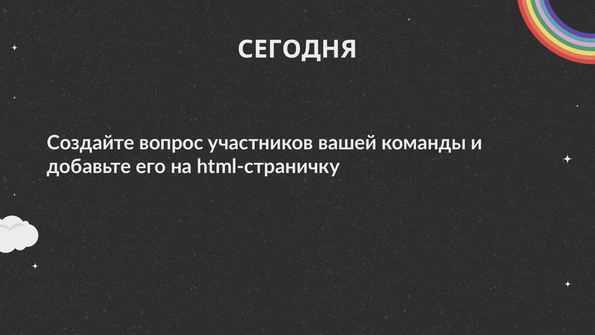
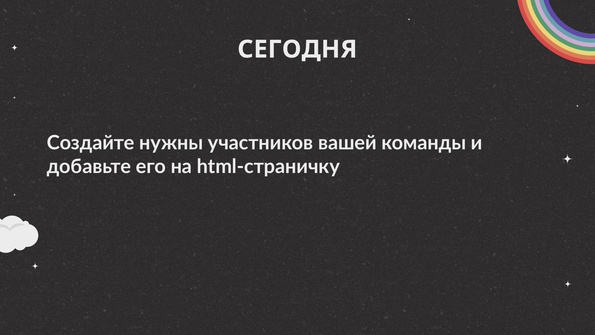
вопрос: вопрос -> нужны (171, 143)
